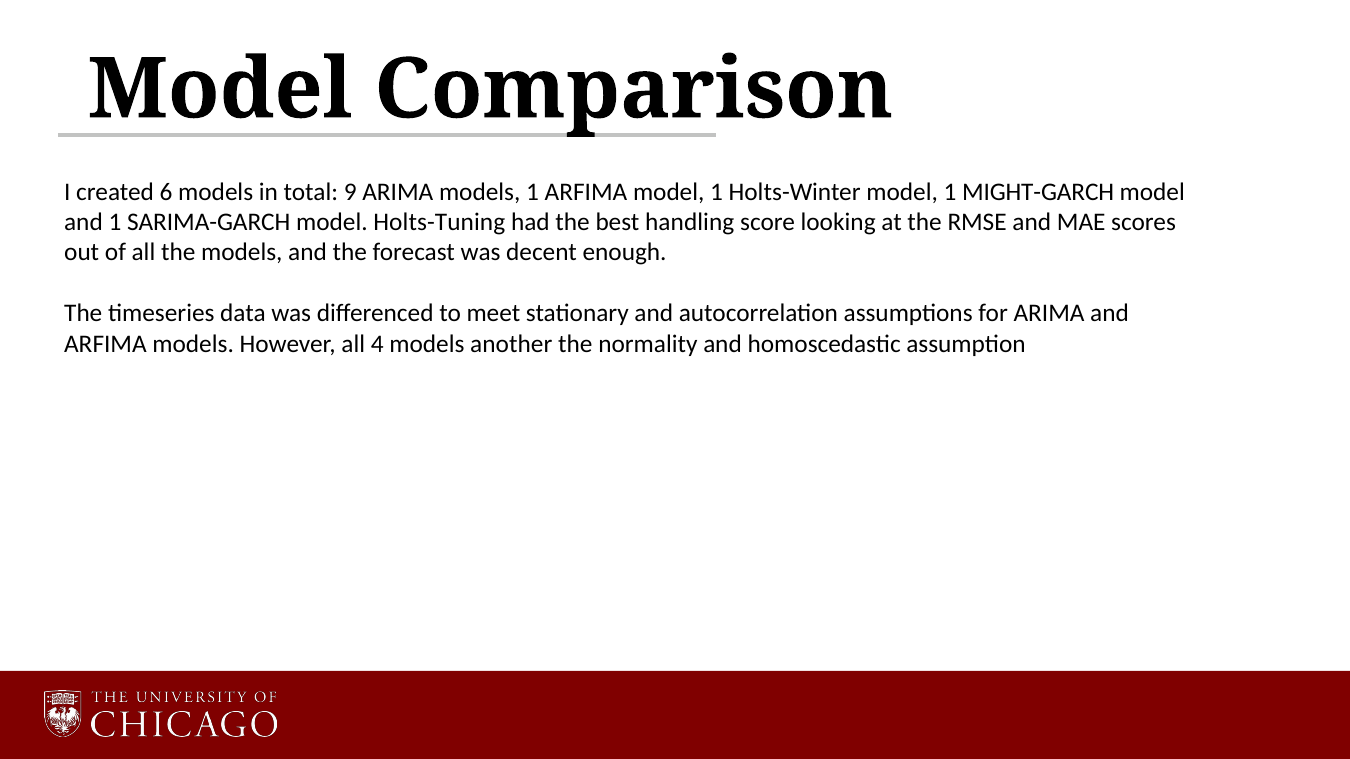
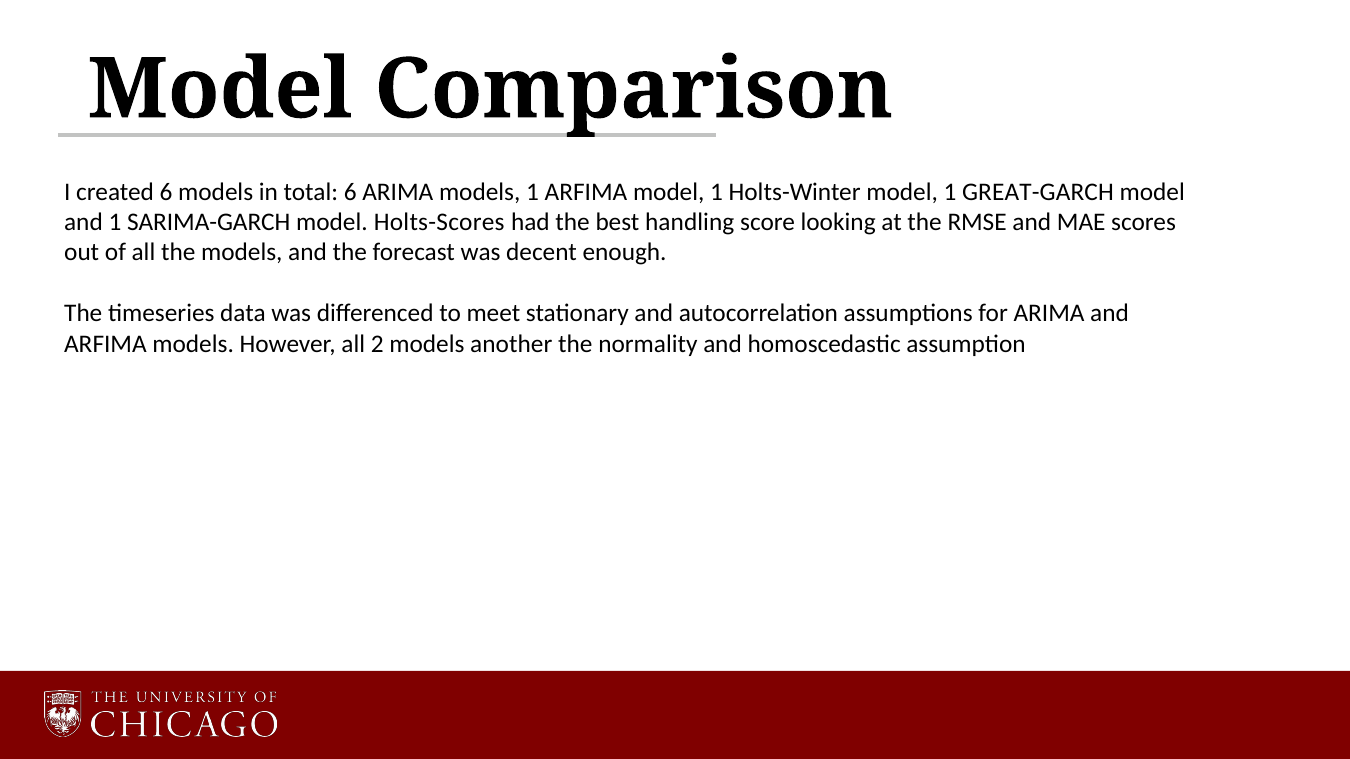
total 9: 9 -> 6 (350, 192)
MIGHT-GARCH: MIGHT-GARCH -> GREAT-GARCH (1038, 192)
Holts-Tuning: Holts-Tuning -> Holts-Scores (439, 222)
4: 4 -> 2 (377, 344)
